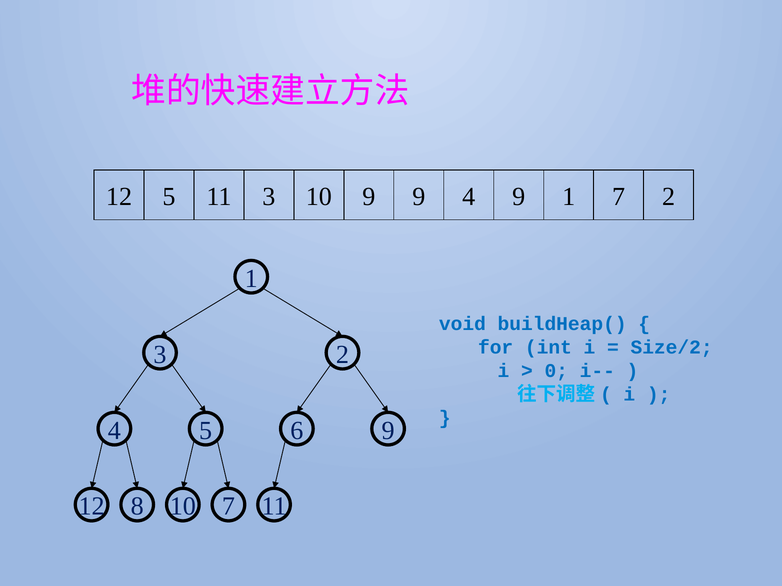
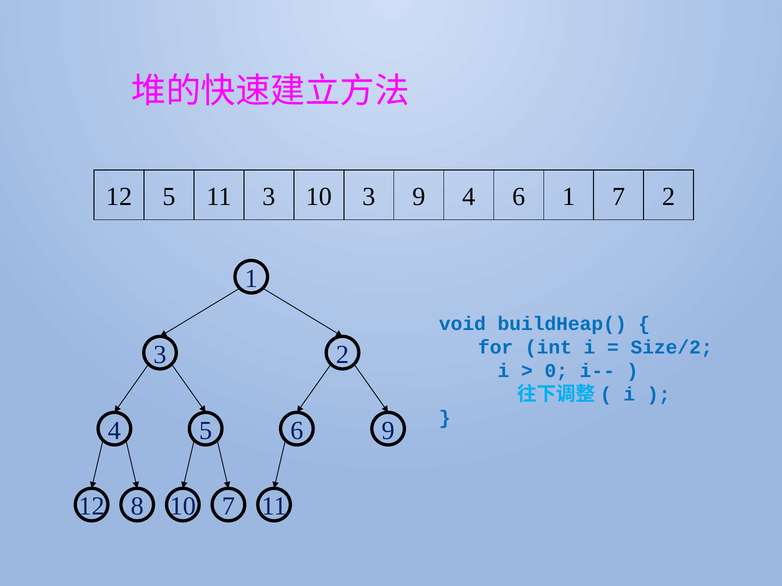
10 9: 9 -> 3 (369, 197)
4 9: 9 -> 6 (519, 197)
